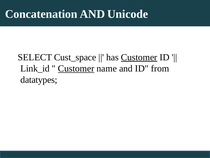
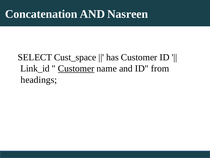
Unicode: Unicode -> Nasreen (128, 14)
Customer underline: present -> none (139, 57)
datatypes: datatypes -> headings (39, 80)
